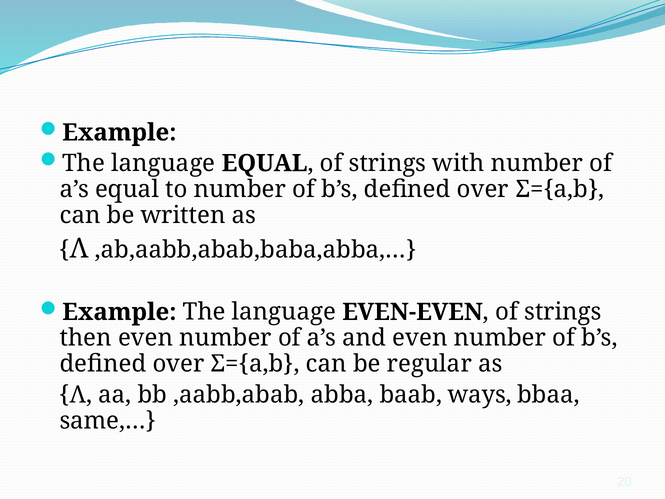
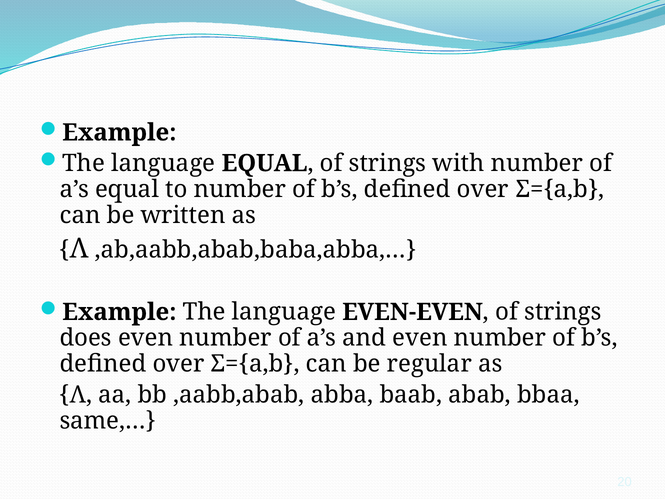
then: then -> does (86, 338)
ways: ways -> abab (480, 394)
